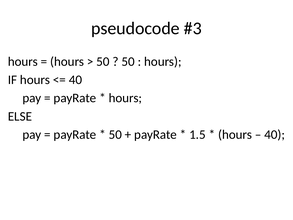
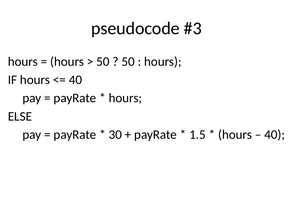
50: 50 -> 30 (115, 134)
